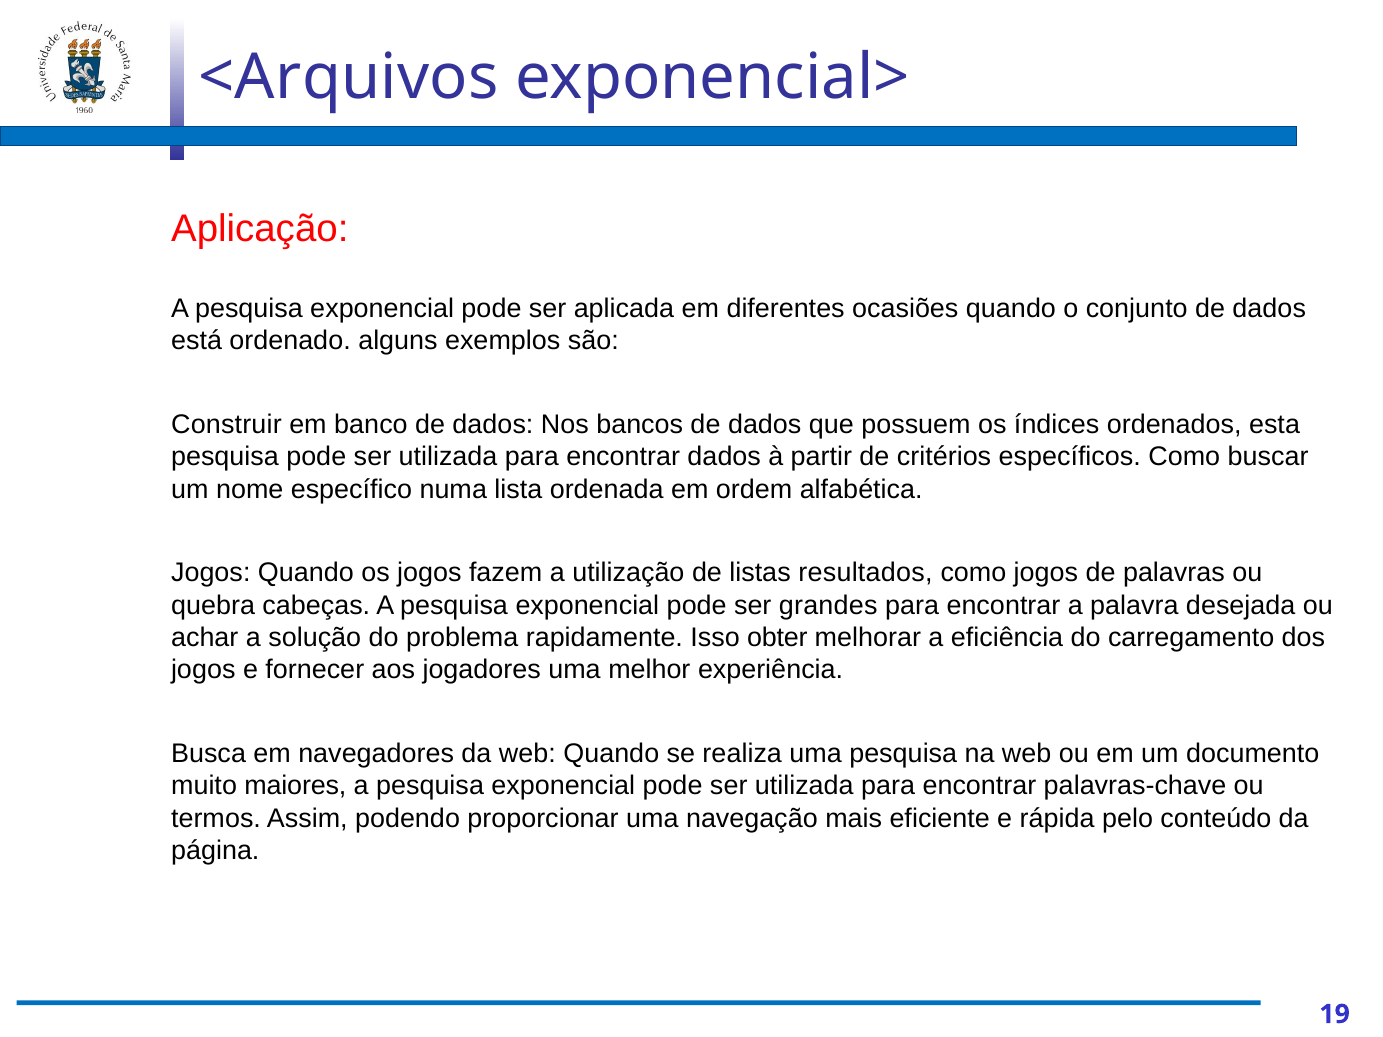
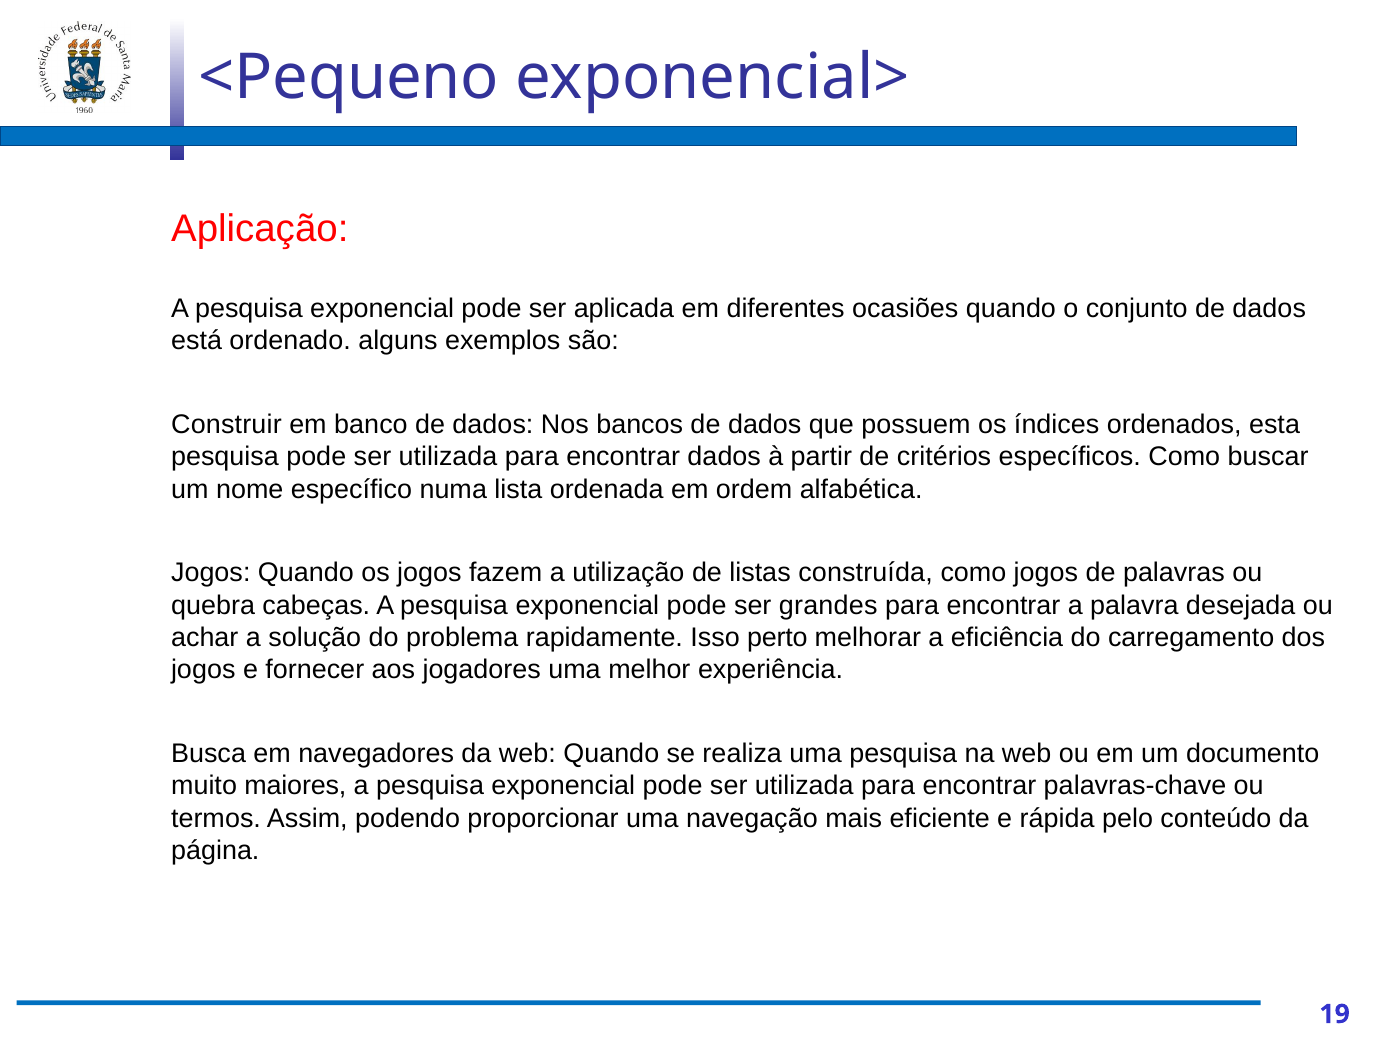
<Arquivos: <Arquivos -> <Pequeno (349, 78)
resultados: resultados -> construída (866, 573)
obter: obter -> perto (777, 638)
